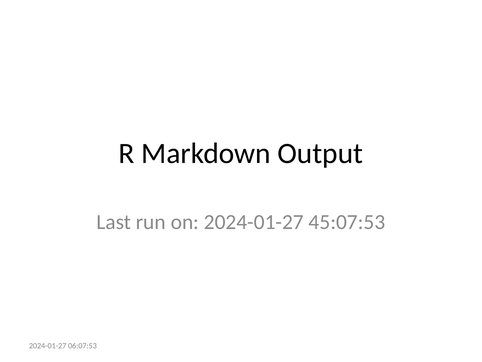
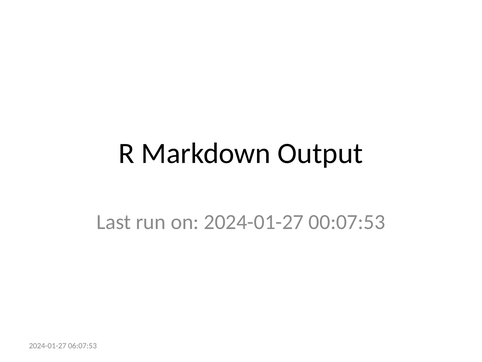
45:07:53: 45:07:53 -> 00:07:53 (347, 222)
